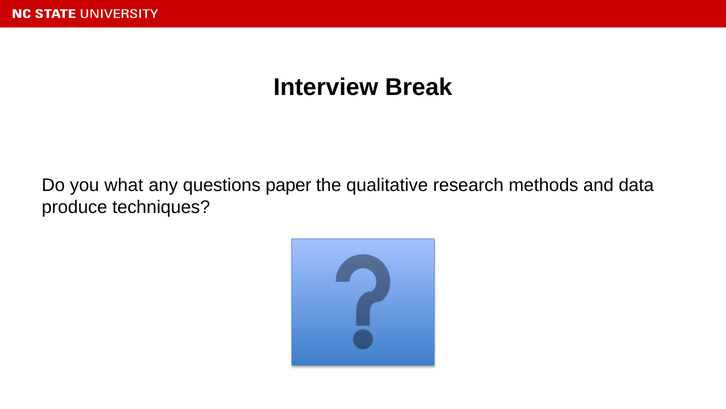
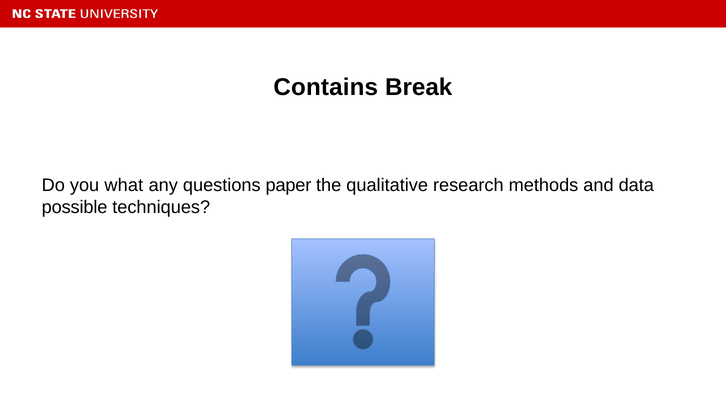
Interview: Interview -> Contains (326, 87)
produce: produce -> possible (75, 207)
